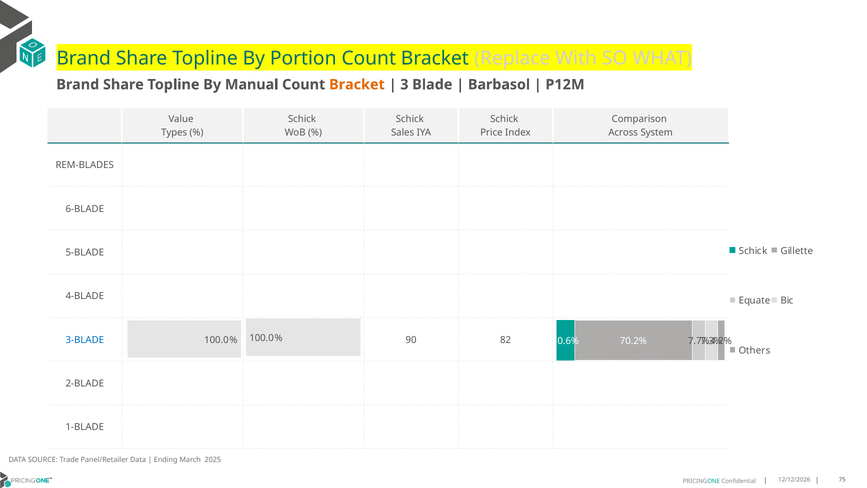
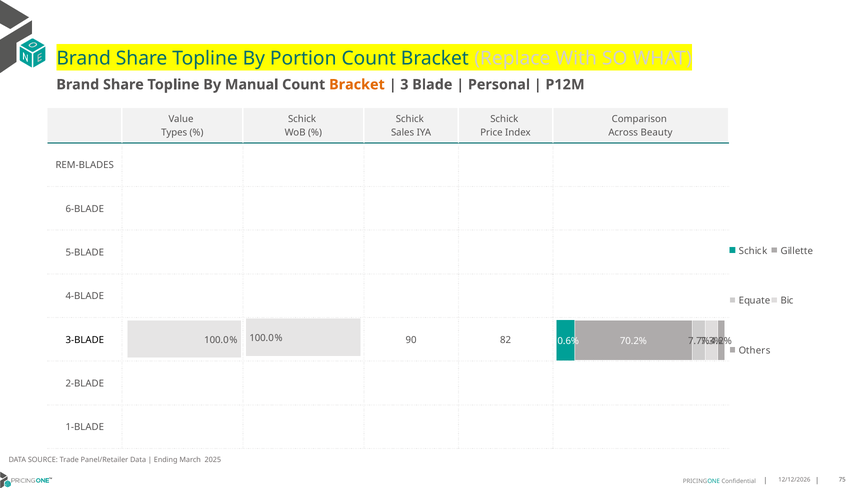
Barbasol: Barbasol -> Personal (499, 85)
System: System -> Beauty (657, 132)
3-BLADE colour: blue -> black (85, 340)
